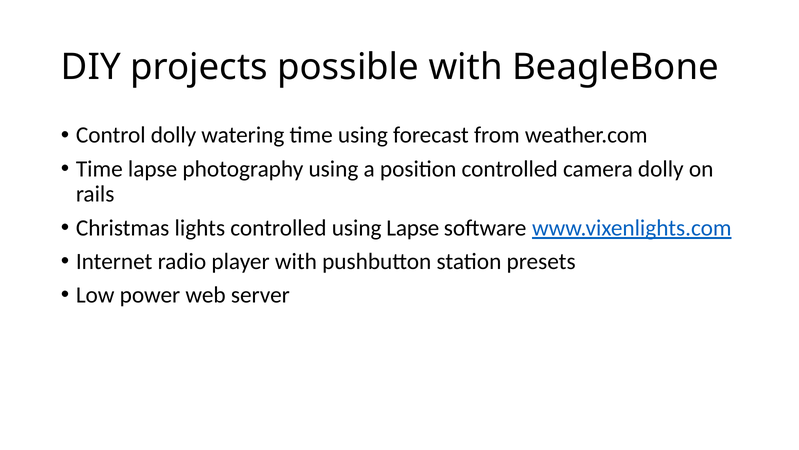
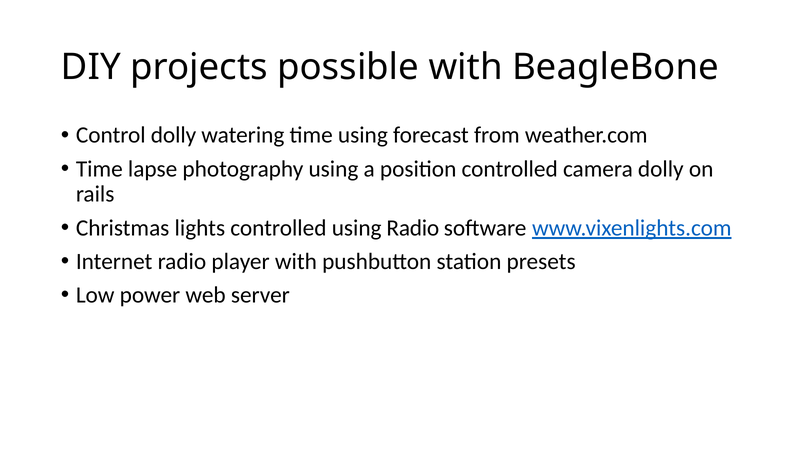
using Lapse: Lapse -> Radio (413, 228)
